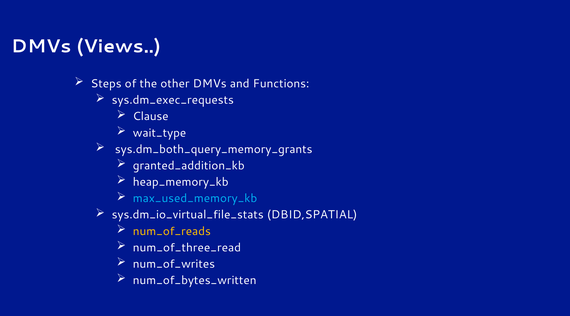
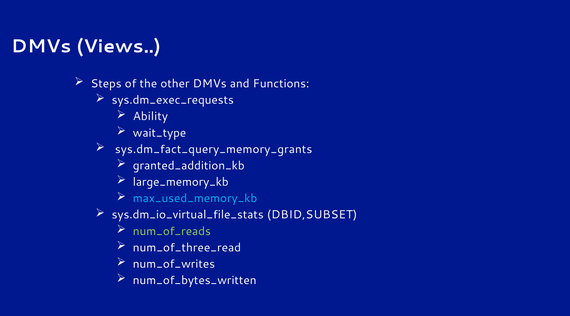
Clause: Clause -> Ability (150, 117)
sys.dm_both_query_memory_grants: sys.dm_both_query_memory_grants -> sys.dm_fact_query_memory_grants (214, 150)
heap_memory_kb: heap_memory_kb -> large_memory_kb (181, 182)
DBID,SPATIAL: DBID,SPATIAL -> DBID,SUBSET (312, 215)
num_of_reads colour: yellow -> light green (172, 232)
